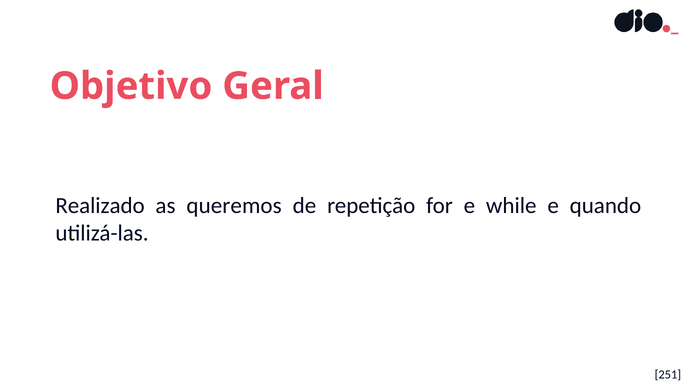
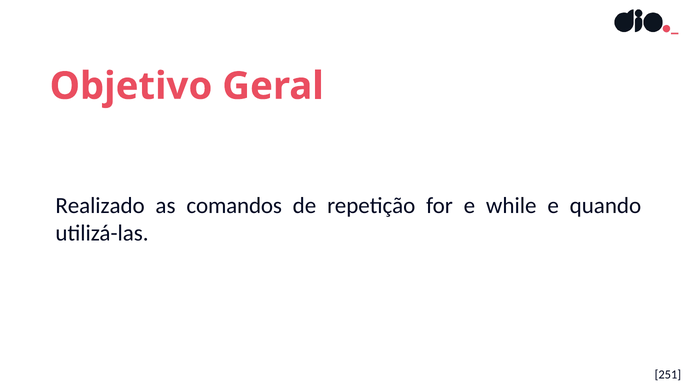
queremos: queremos -> comandos (234, 206)
